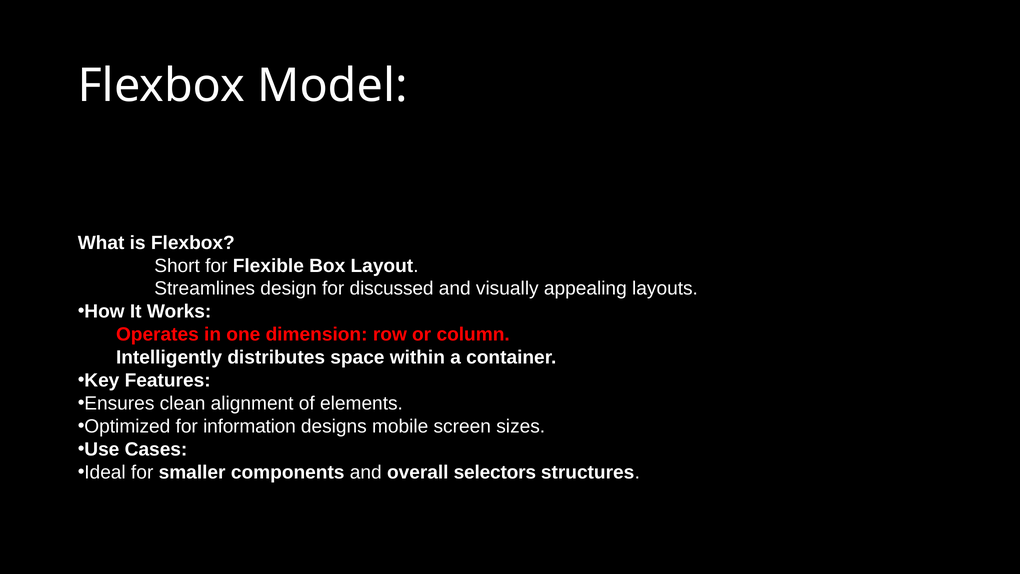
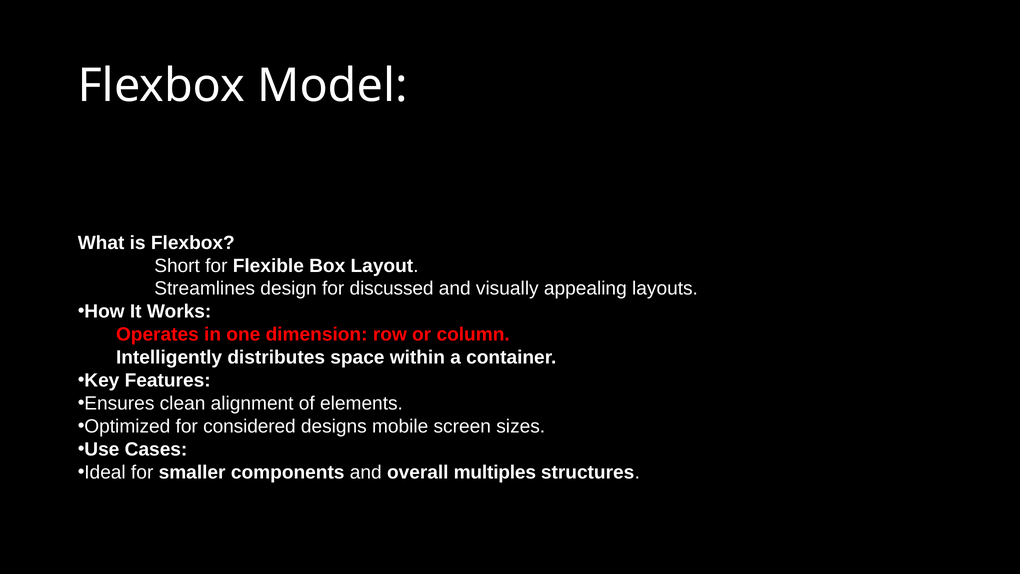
information: information -> considered (249, 426)
selectors: selectors -> multiples (495, 472)
